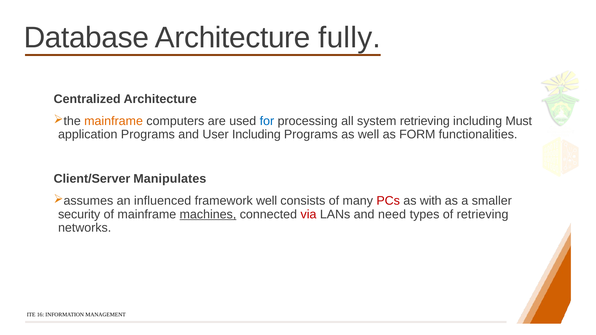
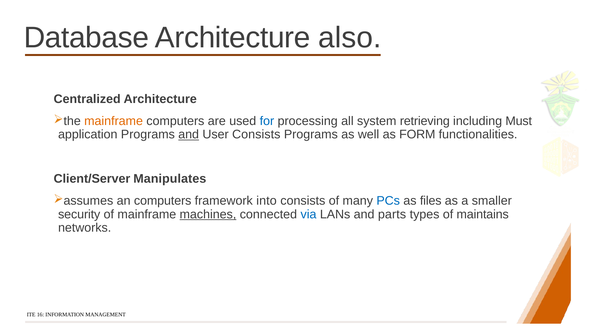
fully: fully -> also (350, 38)
and underline: none -> present (189, 135)
User Including: Including -> Consists (256, 135)
an influenced: influenced -> computers (163, 201)
framework well: well -> into (267, 201)
PCs colour: red -> blue (388, 201)
with: with -> files (431, 201)
via colour: red -> blue (308, 214)
need: need -> parts (392, 214)
of retrieving: retrieving -> maintains (483, 214)
